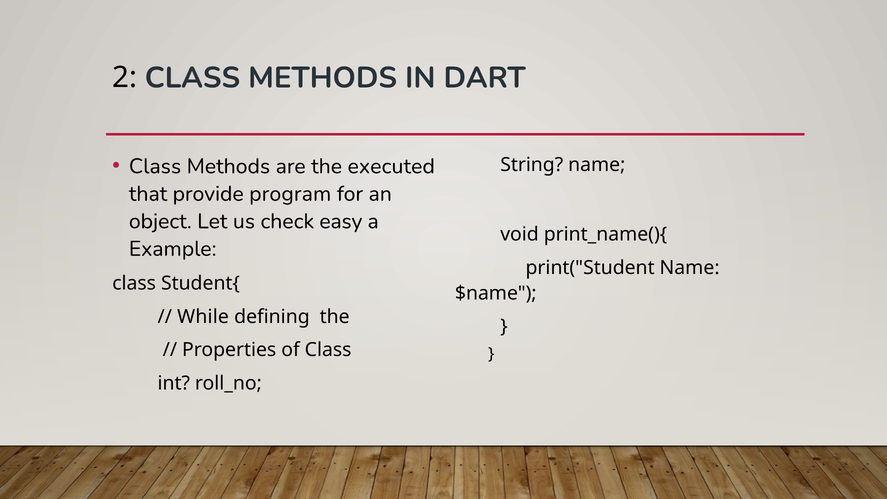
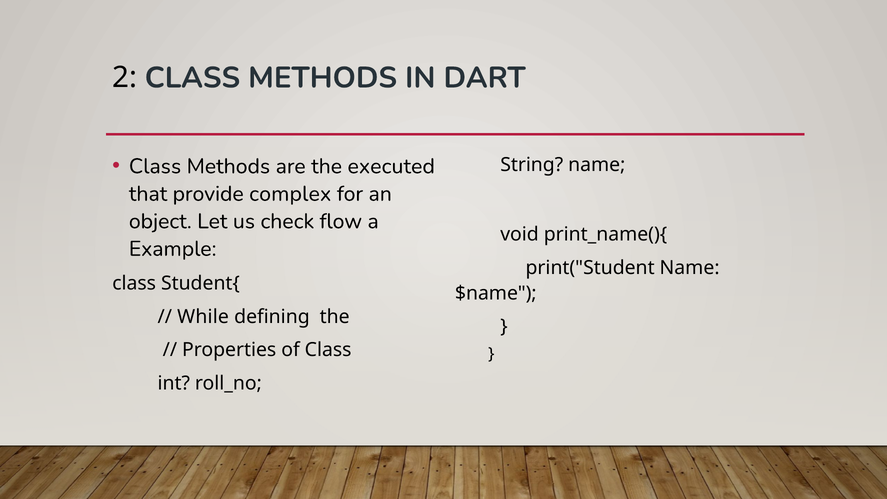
program: program -> complex (290, 194)
easy: easy -> flow (341, 221)
